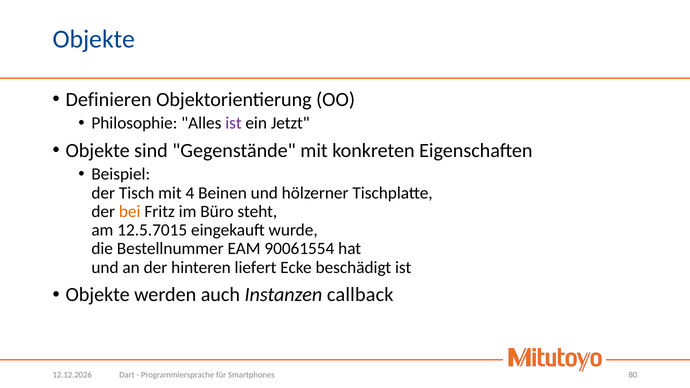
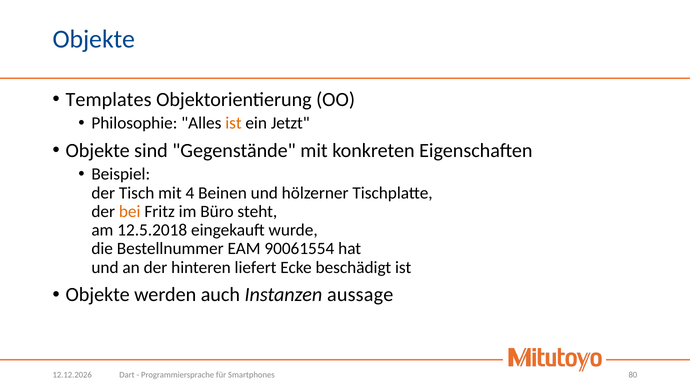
Definieren: Definieren -> Templates (109, 99)
ist colour: purple -> orange (233, 123)
12.5.7015: 12.5.7015 -> 12.5.2018 (152, 230)
callback: callback -> aussage (360, 295)
